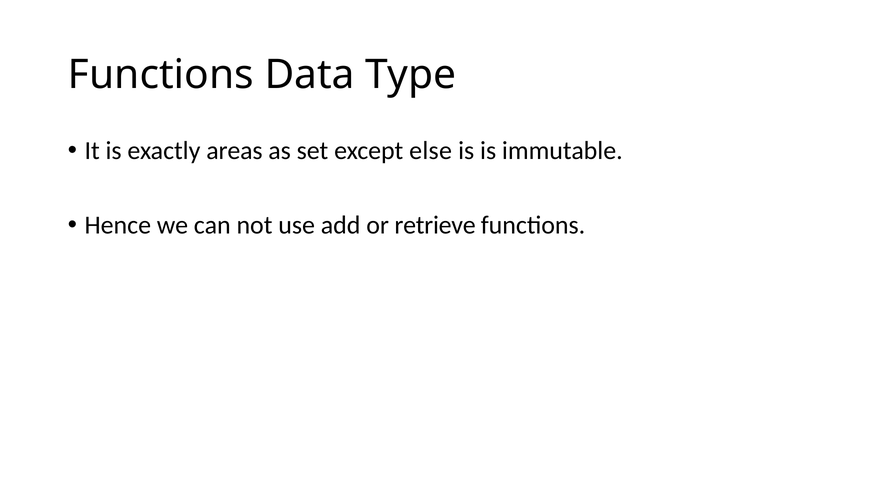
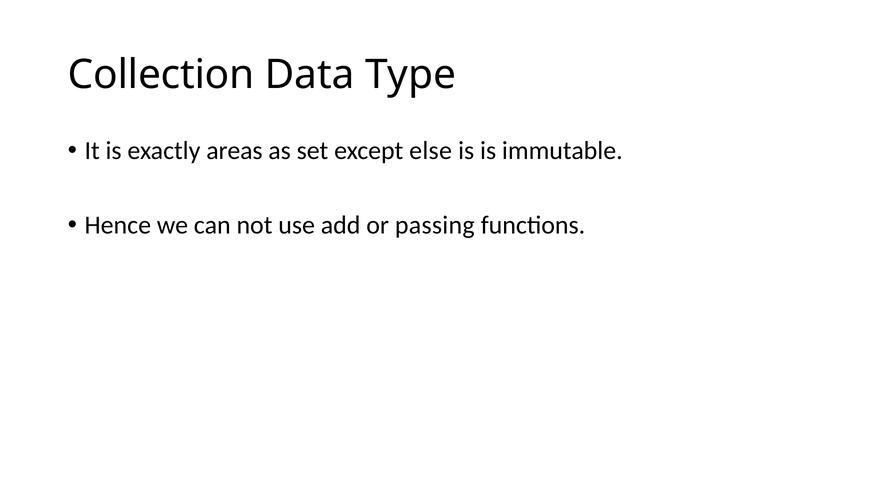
Functions: Functions -> Collection (161, 75)
retrieve: retrieve -> passing (435, 225)
